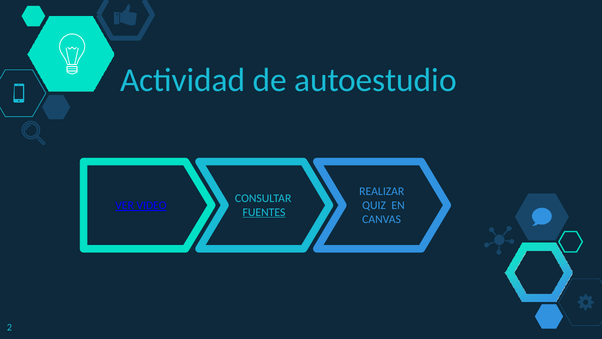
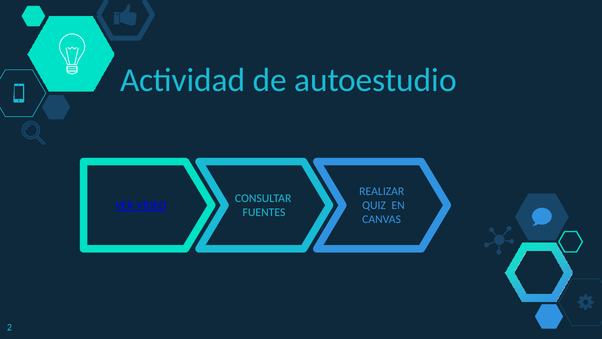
FUENTES underline: present -> none (264, 212)
